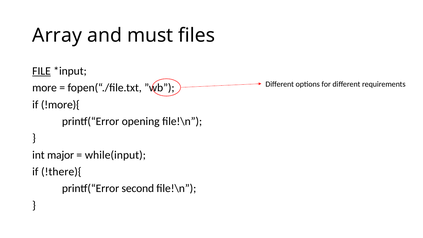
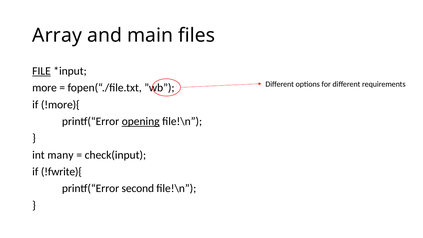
must: must -> main (150, 36)
opening underline: none -> present (141, 121)
major: major -> many (60, 155)
while(input: while(input -> check(input (115, 155)
!there){: !there){ -> !fwrite){ (61, 172)
